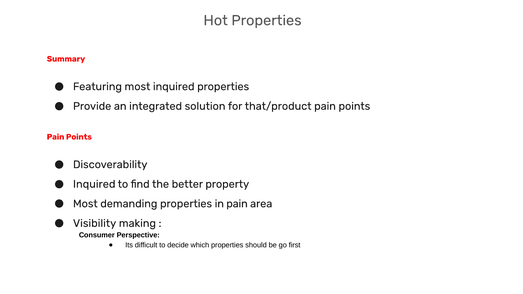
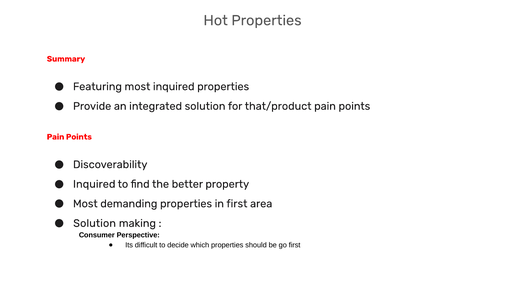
in pain: pain -> first (237, 204)
Visibility: Visibility -> Solution (95, 223)
